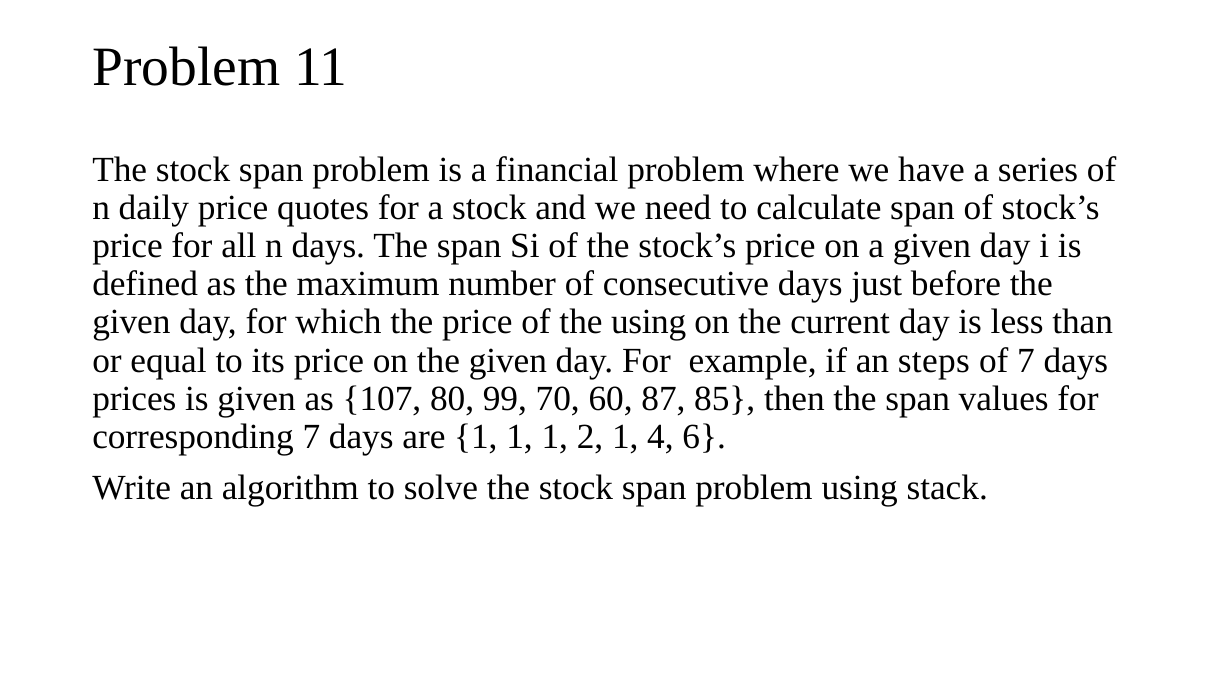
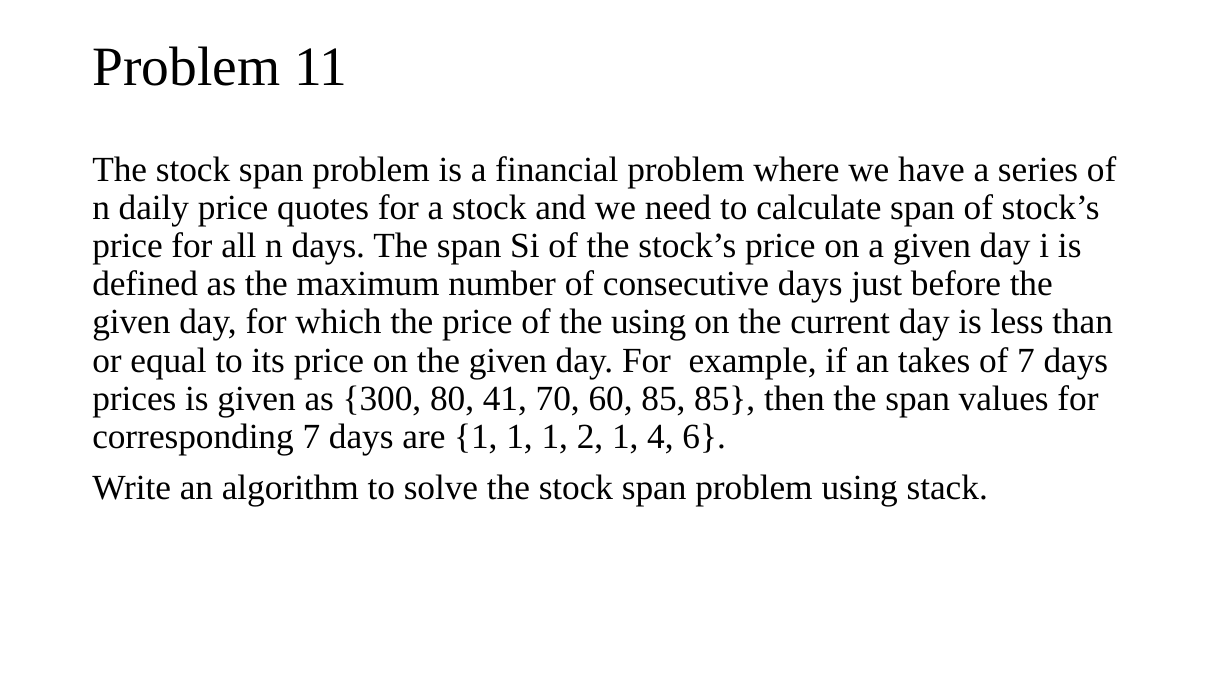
steps: steps -> takes (934, 361)
107: 107 -> 300 (382, 399)
99: 99 -> 41 (505, 399)
60 87: 87 -> 85 (663, 399)
